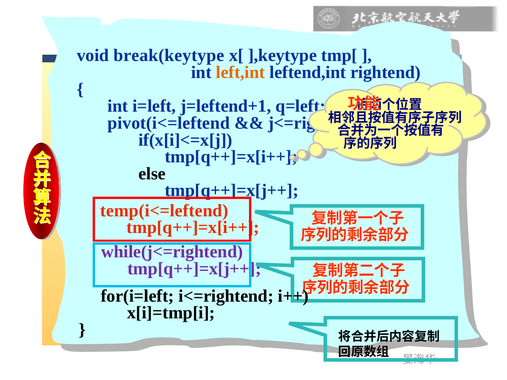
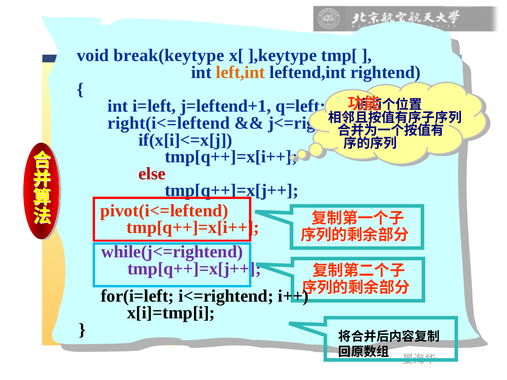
pivot(i<=leftend: pivot(i<=leftend -> right(i<=leftend (169, 123)
else colour: black -> red (152, 174)
temp(i<=leftend: temp(i<=leftend -> pivot(i<=leftend (164, 211)
